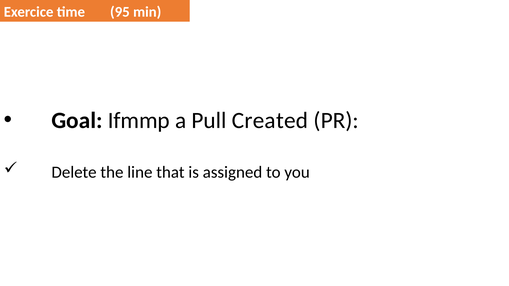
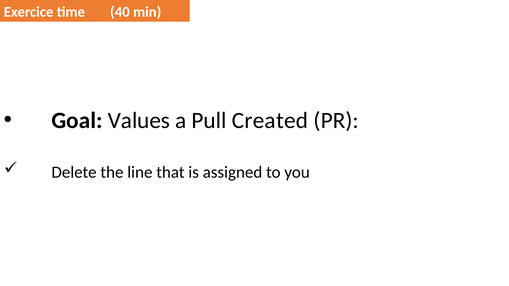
95: 95 -> 40 (120, 12)
Ifmmp: Ifmmp -> Values (139, 121)
